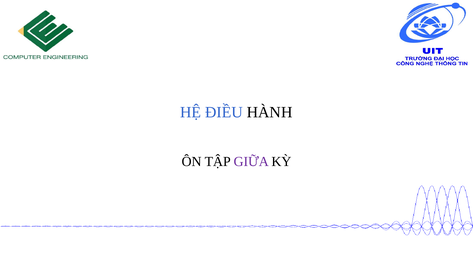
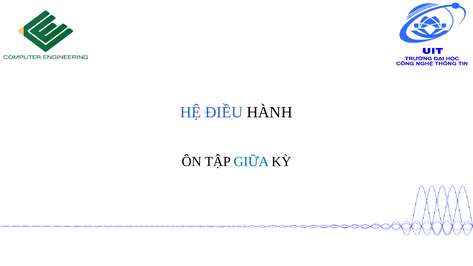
GIỮA colour: purple -> blue (251, 162)
